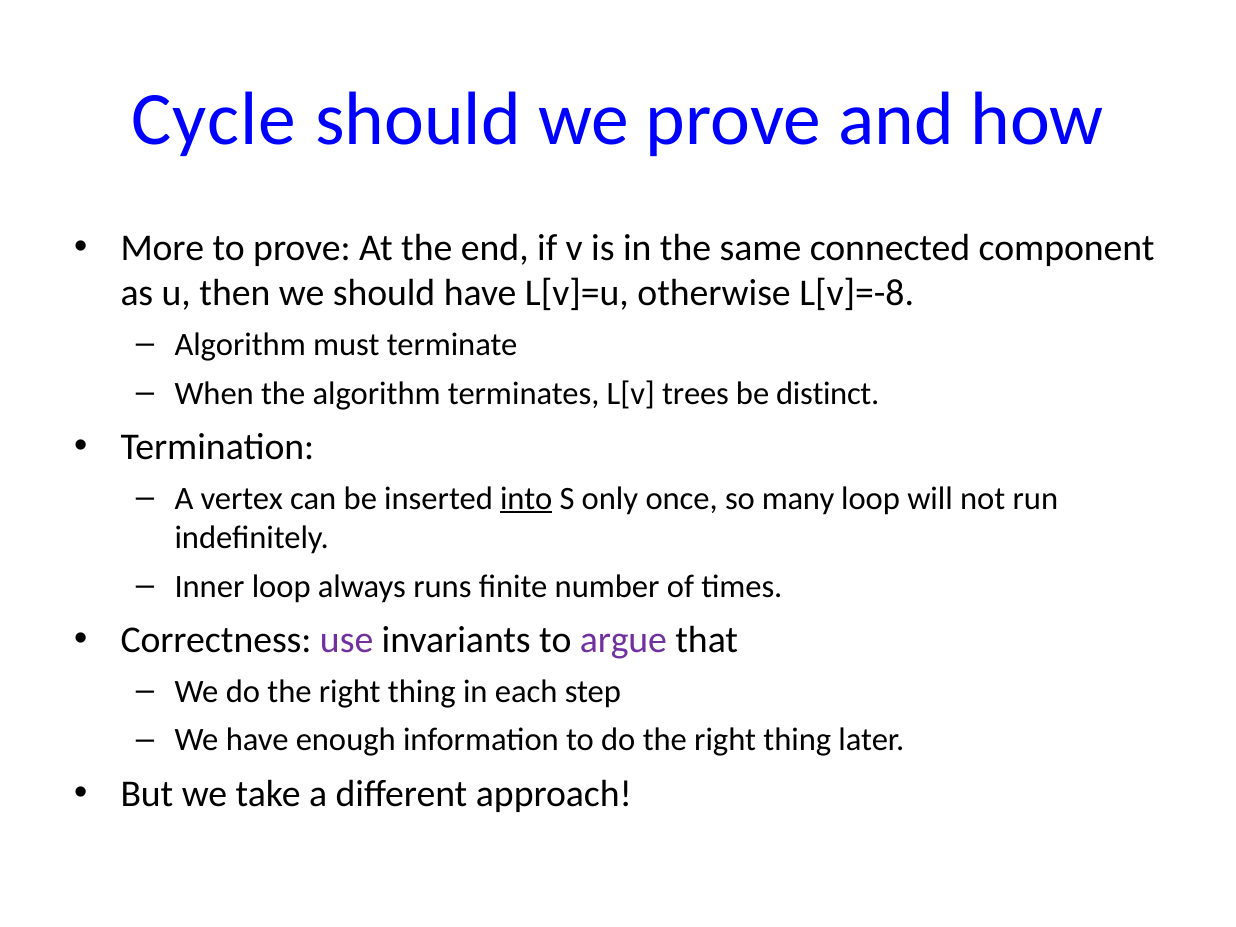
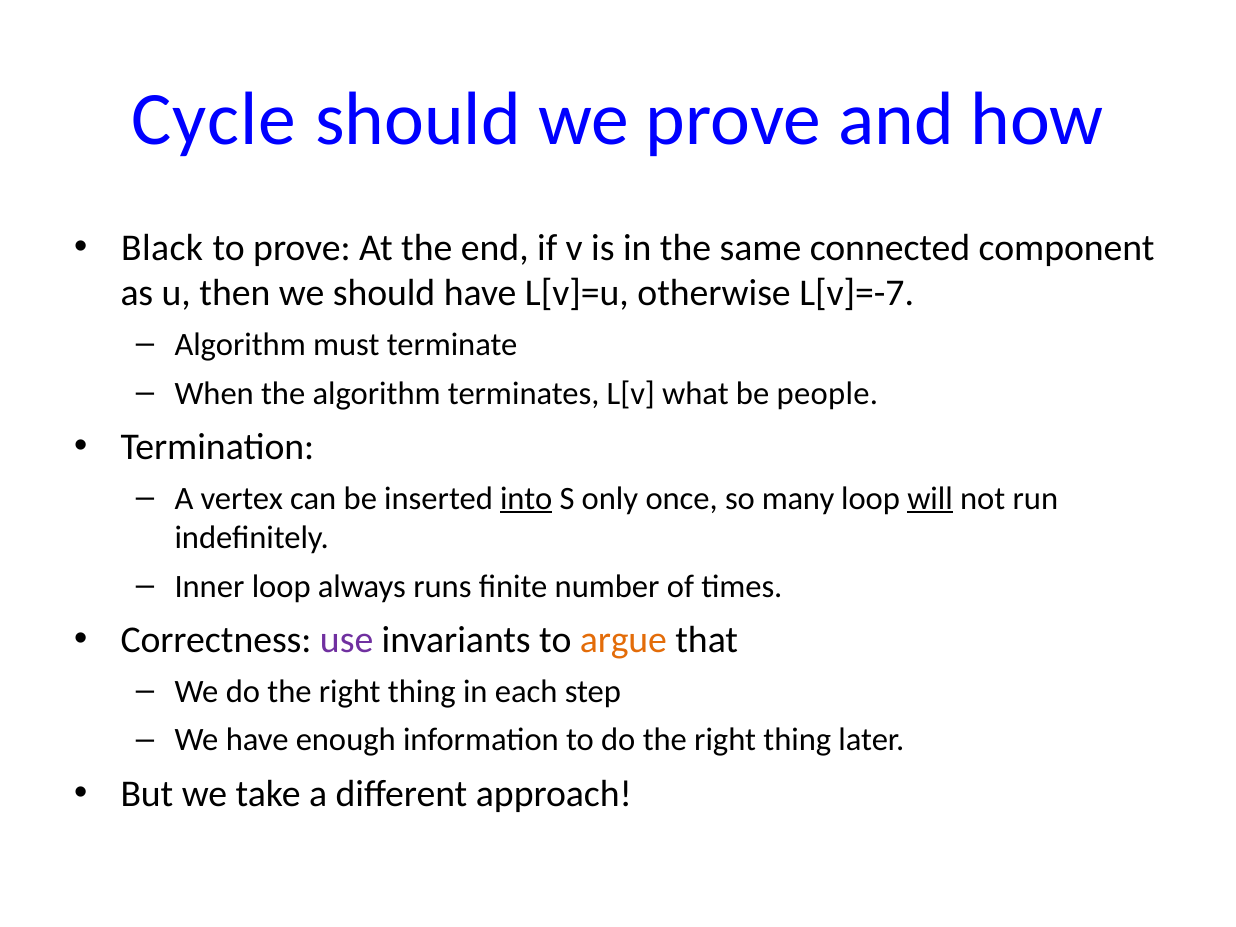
More: More -> Black (162, 248)
L[v]=-8: L[v]=-8 -> L[v]=-7 (857, 293)
trees: trees -> what (696, 393)
distinct: distinct -> people (827, 393)
will underline: none -> present (930, 498)
argue colour: purple -> orange (623, 640)
